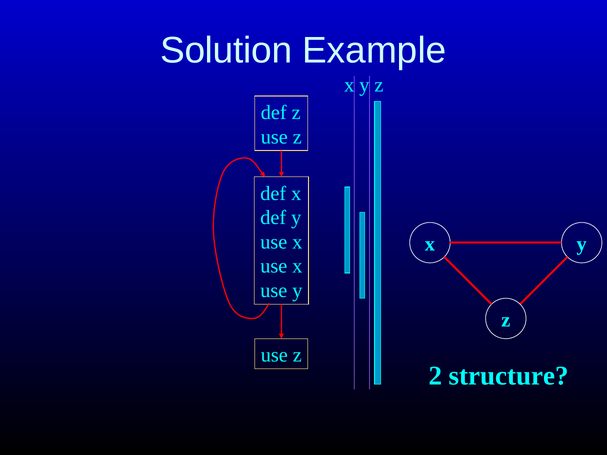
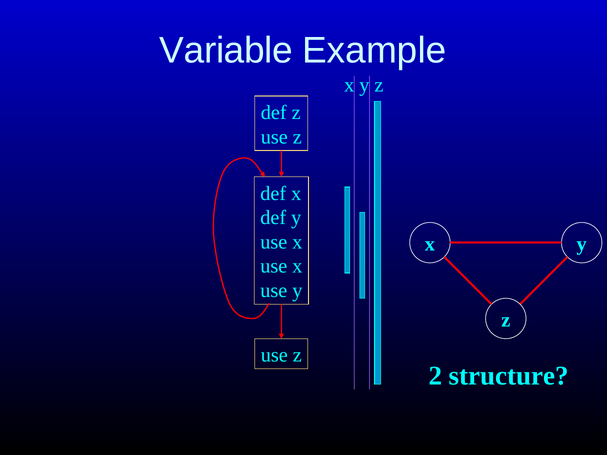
Solution: Solution -> Variable (226, 51)
